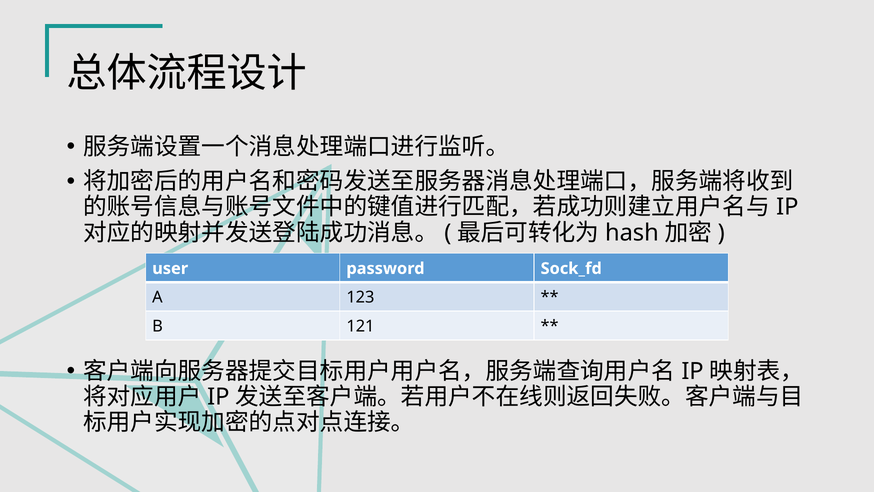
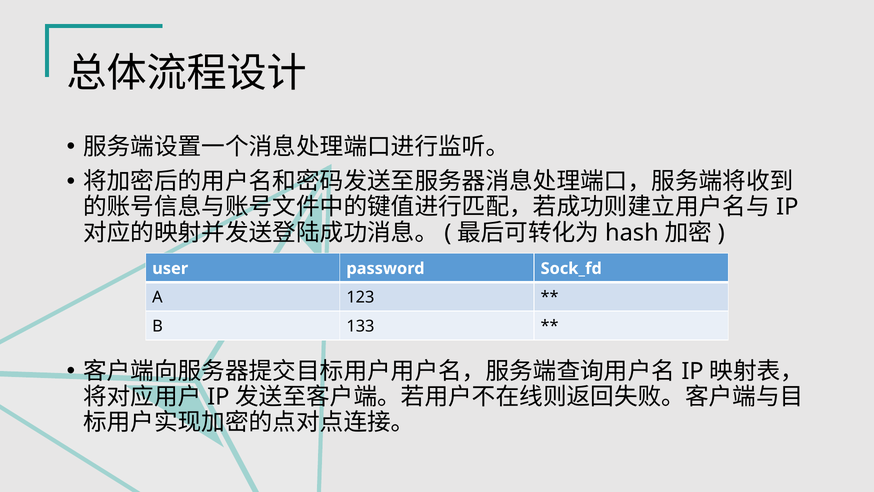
121: 121 -> 133 (360, 326)
